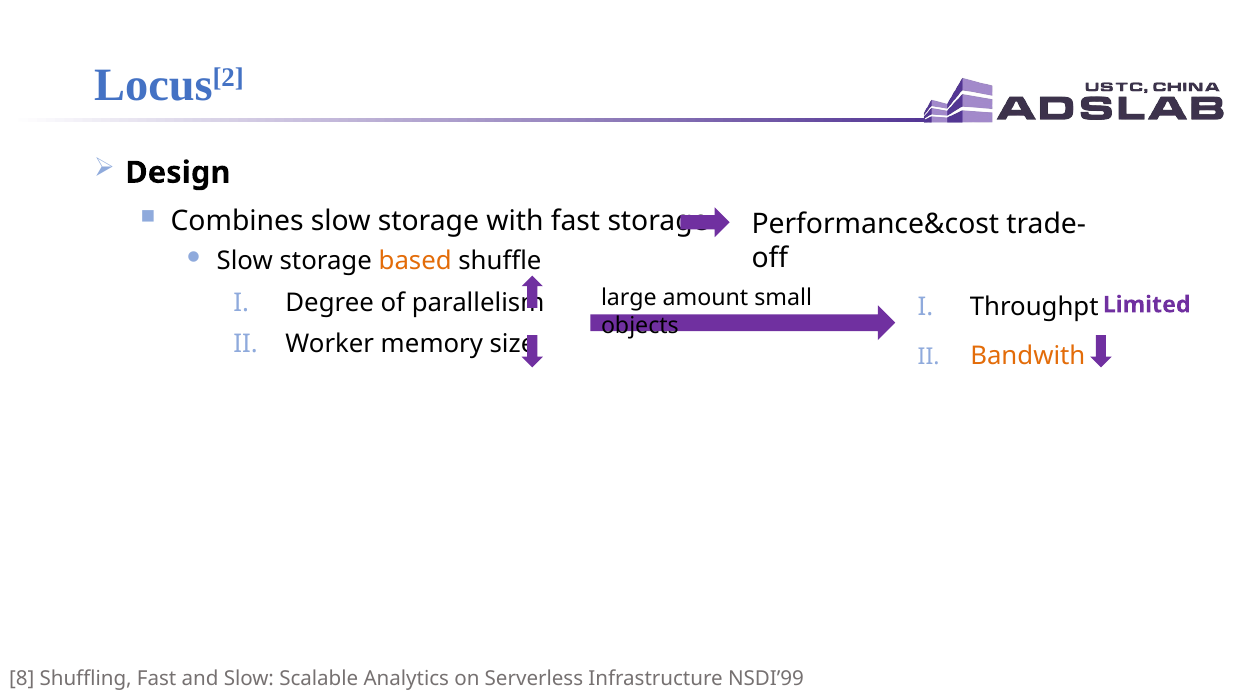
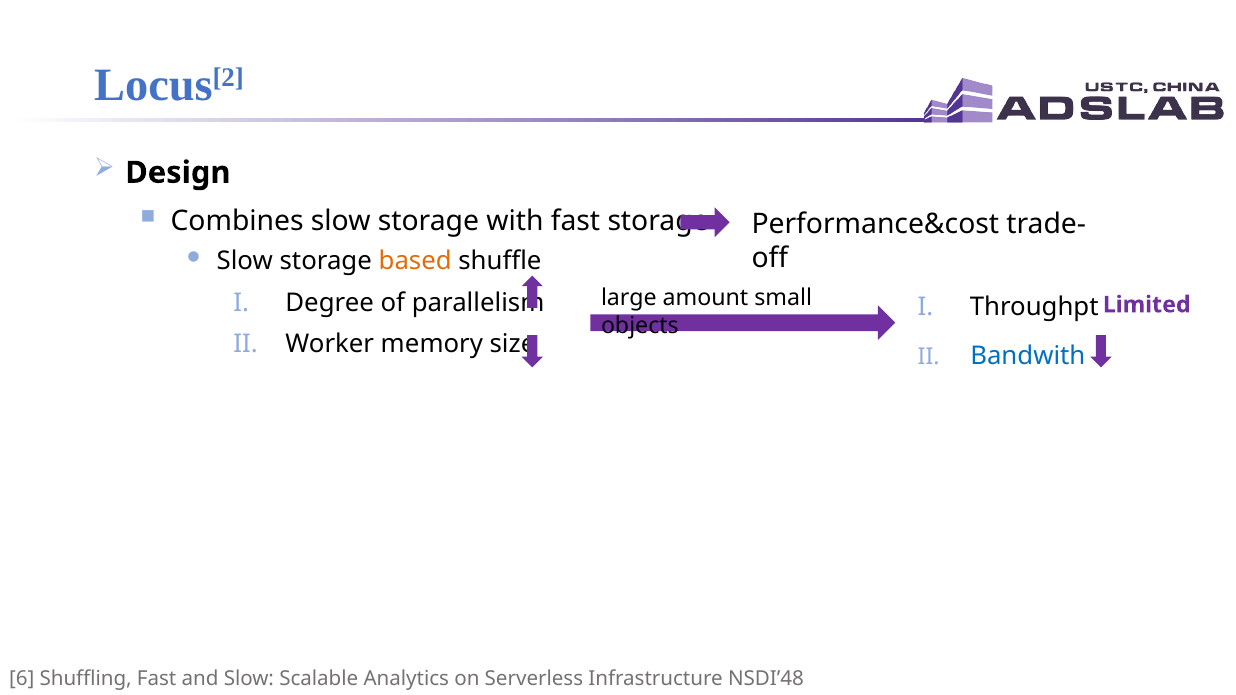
Bandwith colour: orange -> blue (1028, 356)
8: 8 -> 6 (22, 679)
NSDI’99: NSDI’99 -> NSDI’48 (766, 679)
